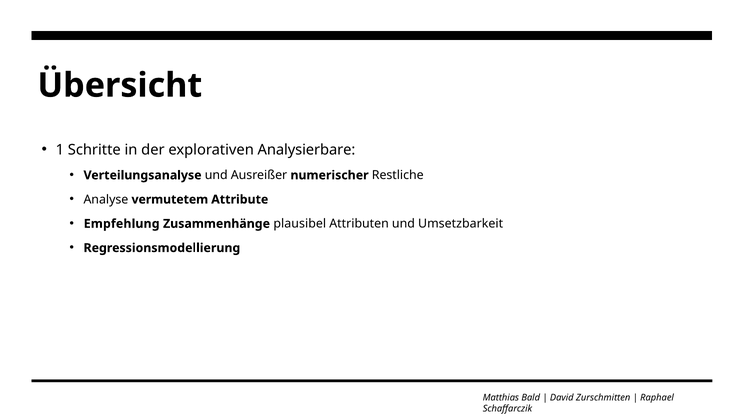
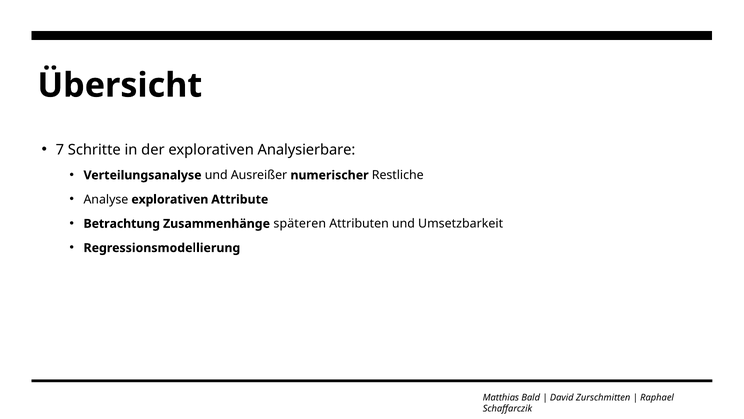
1: 1 -> 7 (60, 150)
Analyse vermutetem: vermutetem -> explorativen (170, 199)
Empfehlung: Empfehlung -> Betrachtung (122, 223)
plausibel: plausibel -> späteren (300, 223)
